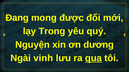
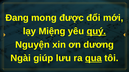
Trong: Trong -> Miệng (52, 31)
quý underline: none -> present (96, 31)
vinh: vinh -> giúp (43, 59)
